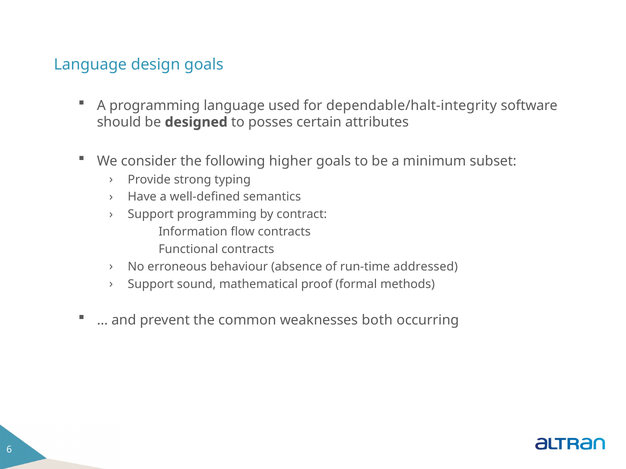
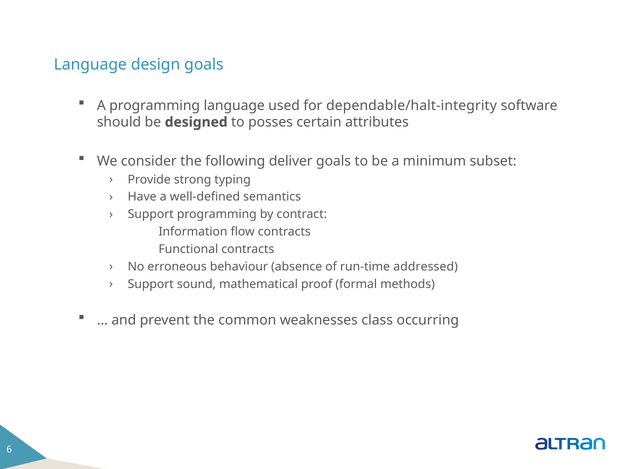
higher: higher -> deliver (291, 161)
both: both -> class (377, 320)
